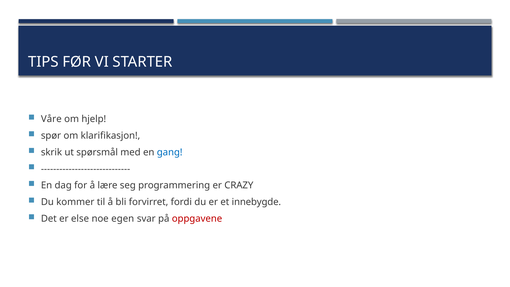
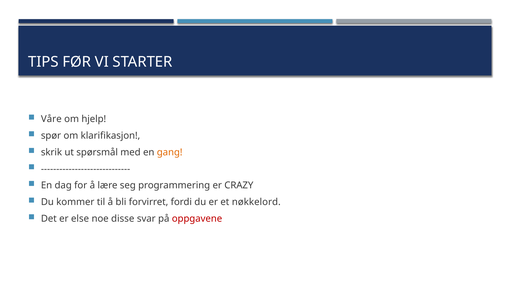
gang colour: blue -> orange (170, 152)
innebygde: innebygde -> nøkkelord (256, 202)
egen: egen -> disse (123, 219)
